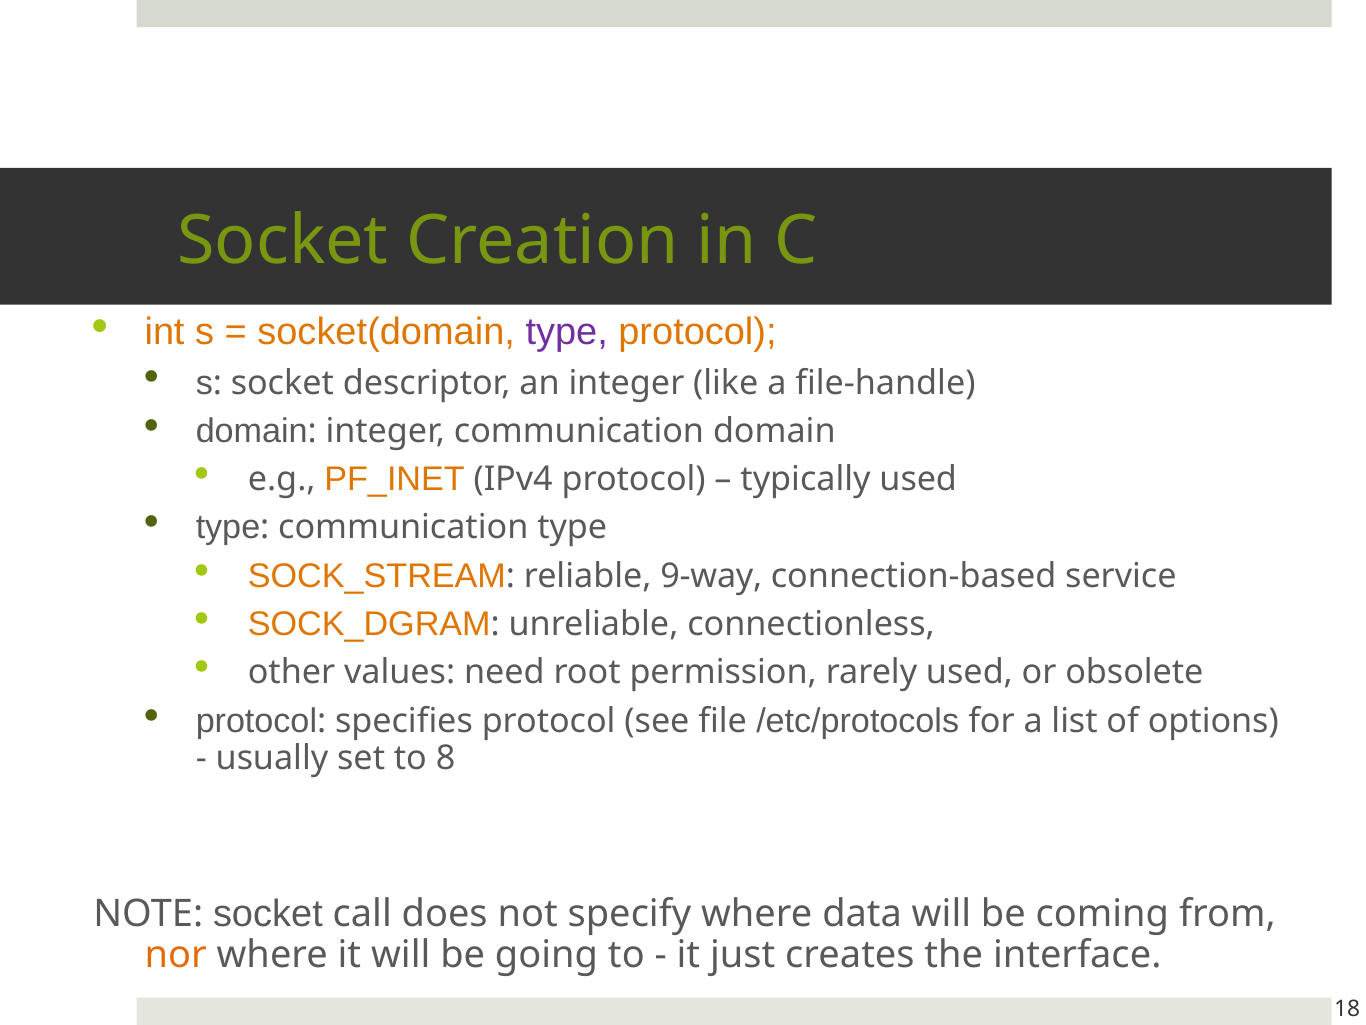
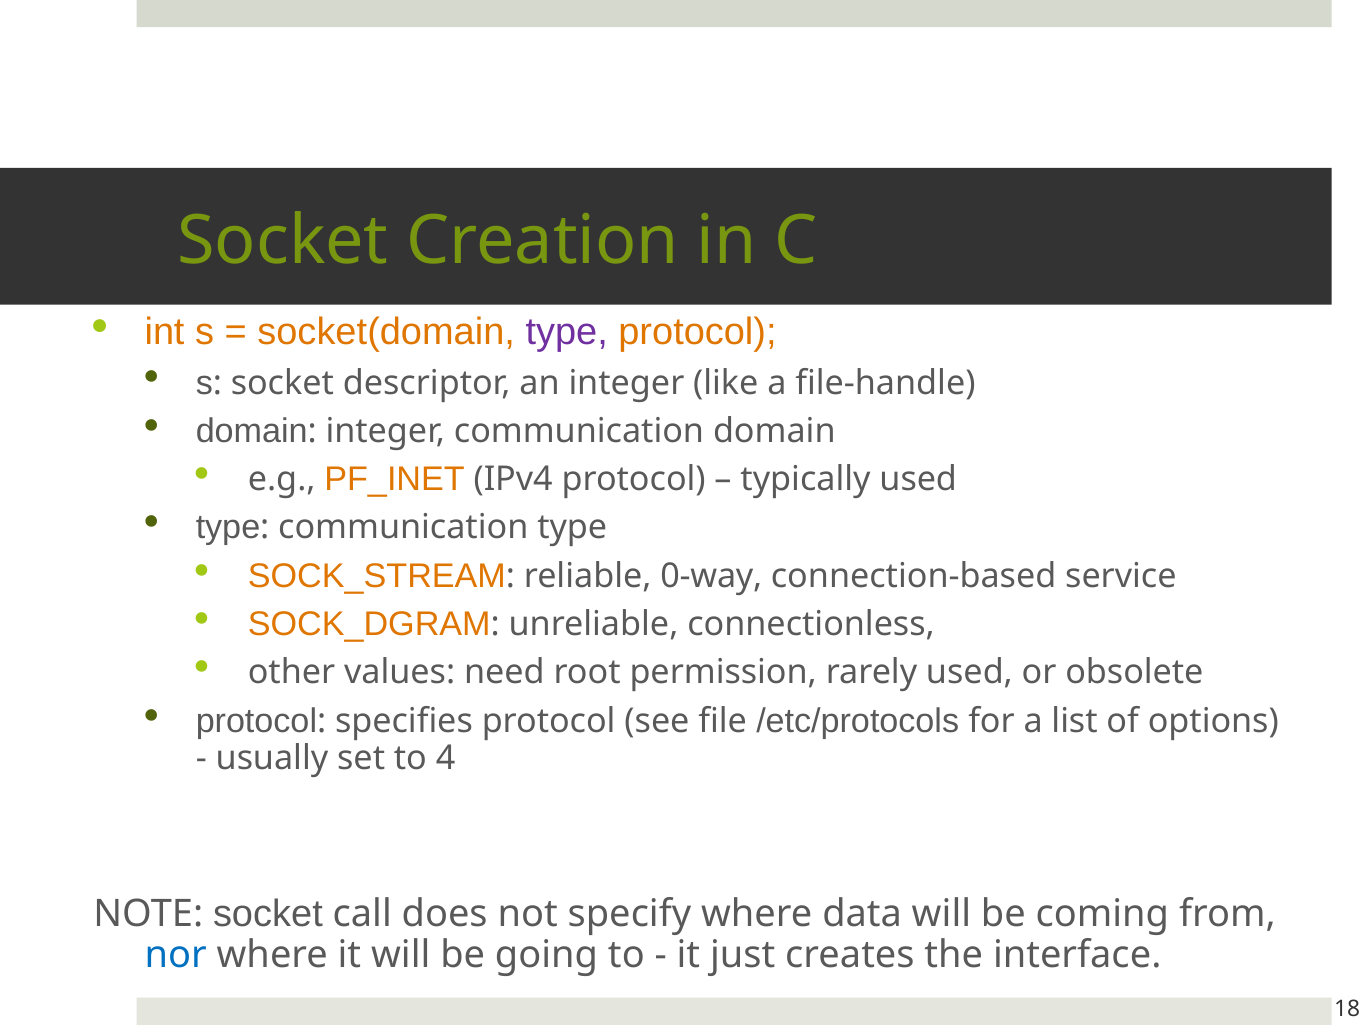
9-way: 9-way -> 0-way (711, 576)
8: 8 -> 4 (446, 758)
nor colour: orange -> blue (176, 954)
